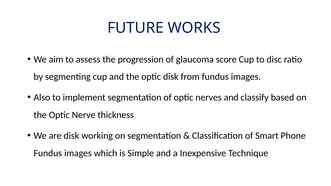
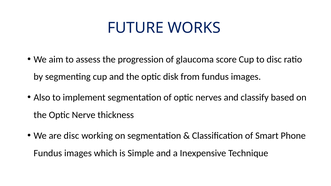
are disk: disk -> disc (71, 136)
